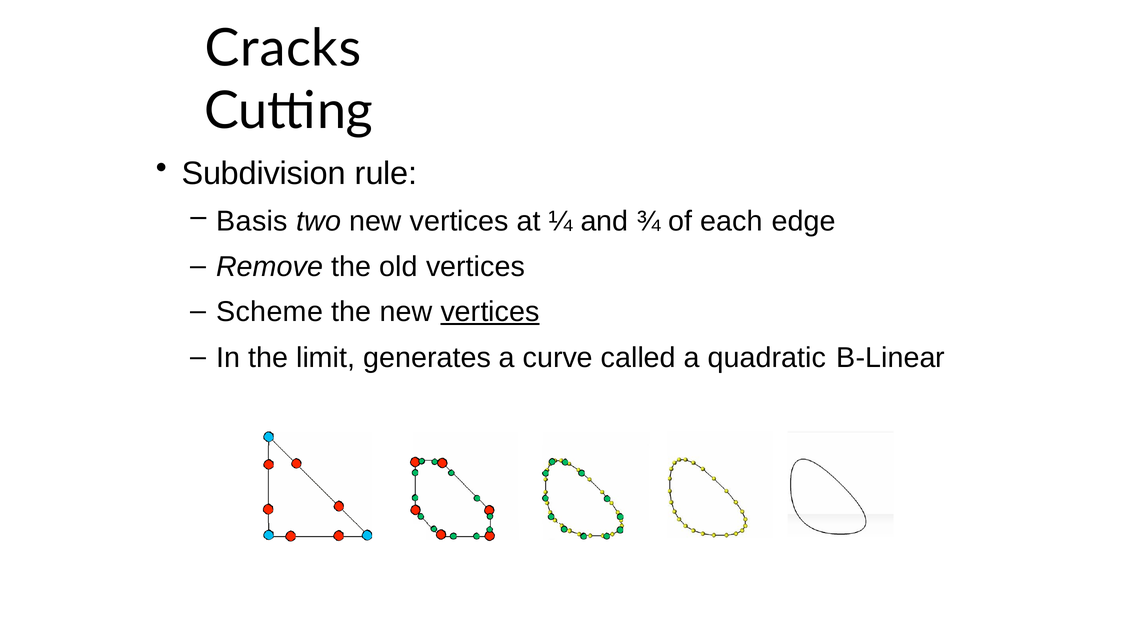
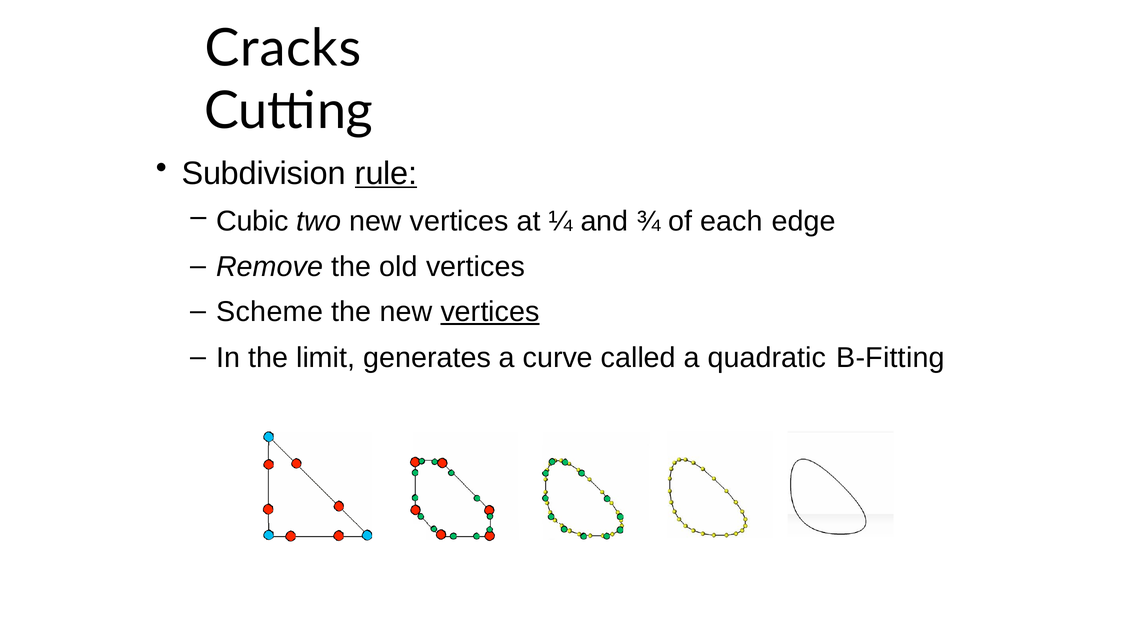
rule underline: none -> present (386, 173)
Basis: Basis -> Cubic (252, 221)
B-Linear: B-Linear -> B-Fitting (891, 358)
